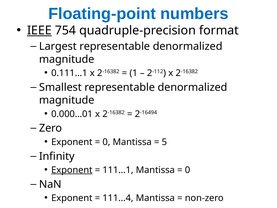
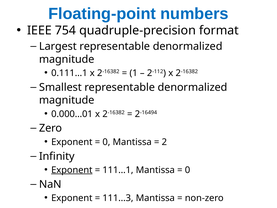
IEEE underline: present -> none (39, 30)
5: 5 -> 2 (164, 142)
111…4: 111…4 -> 111…3 (118, 198)
